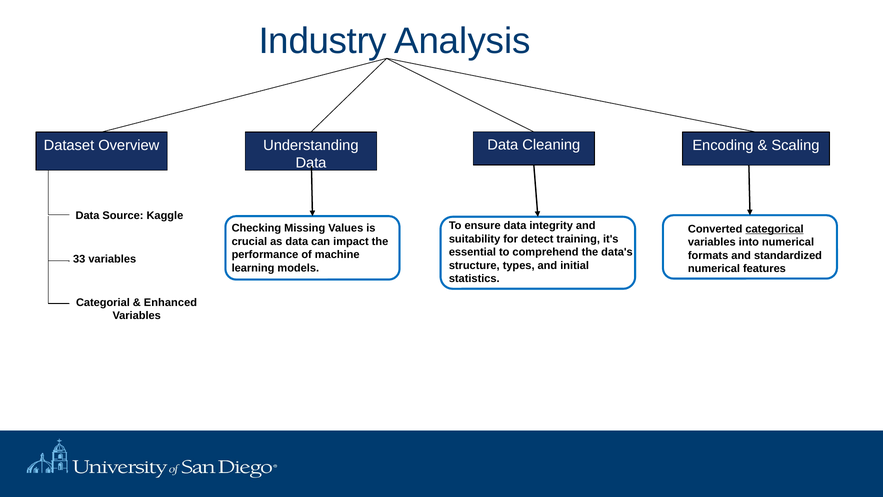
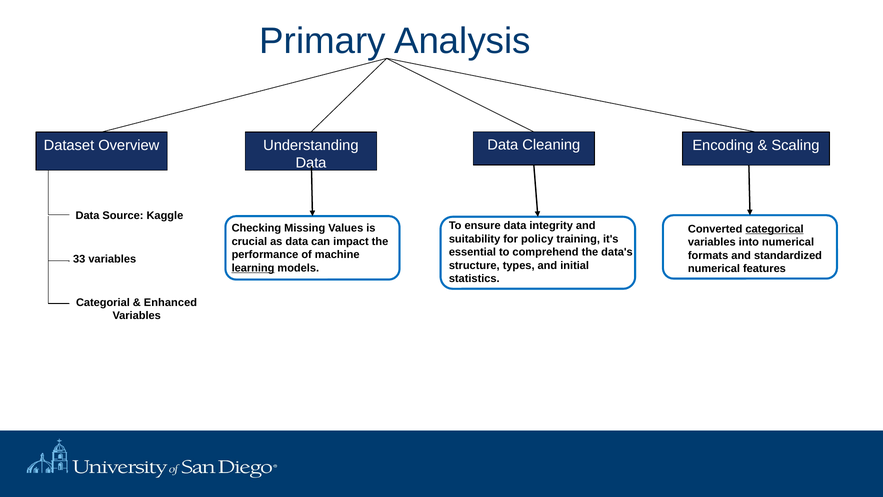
Industry: Industry -> Primary (323, 41)
detect: detect -> policy (537, 239)
learning underline: none -> present (253, 268)
